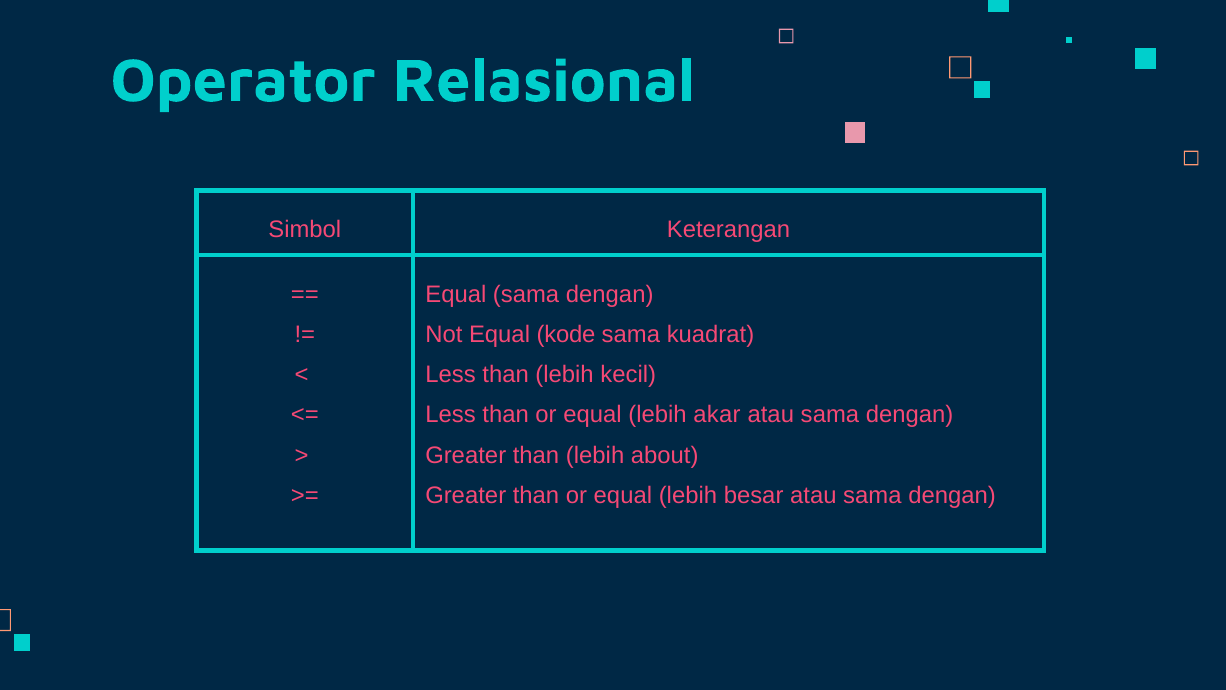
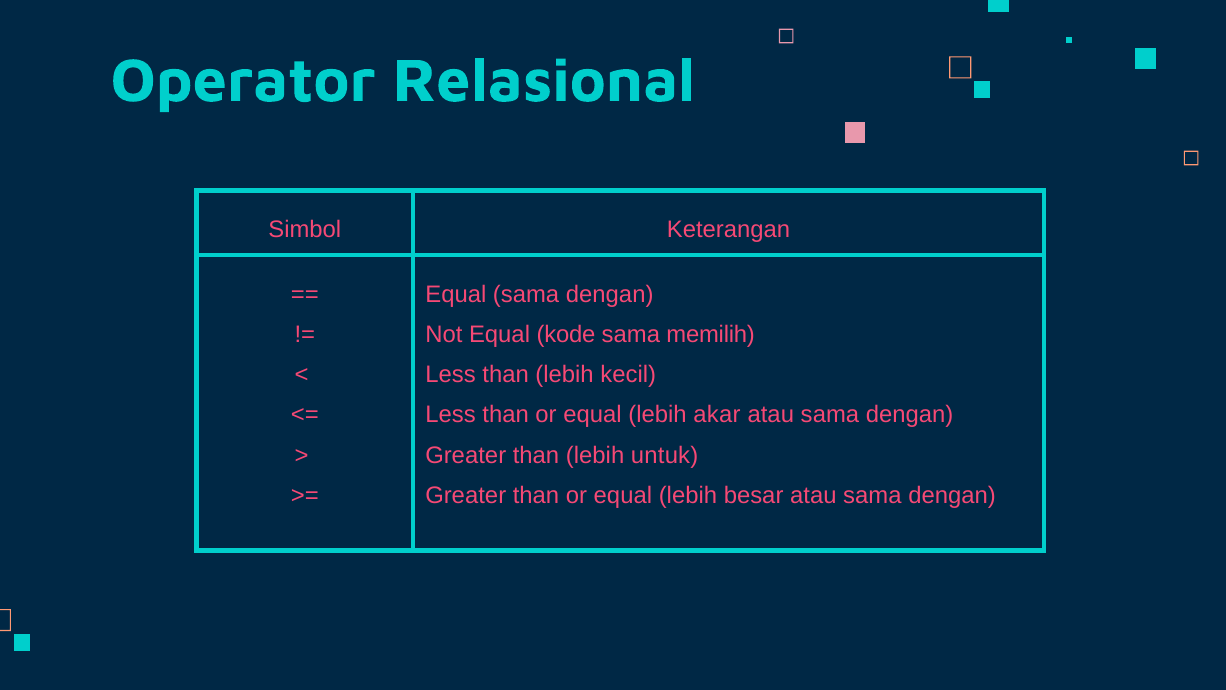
kuadrat: kuadrat -> memilih (711, 334)
about: about -> untuk (665, 455)
